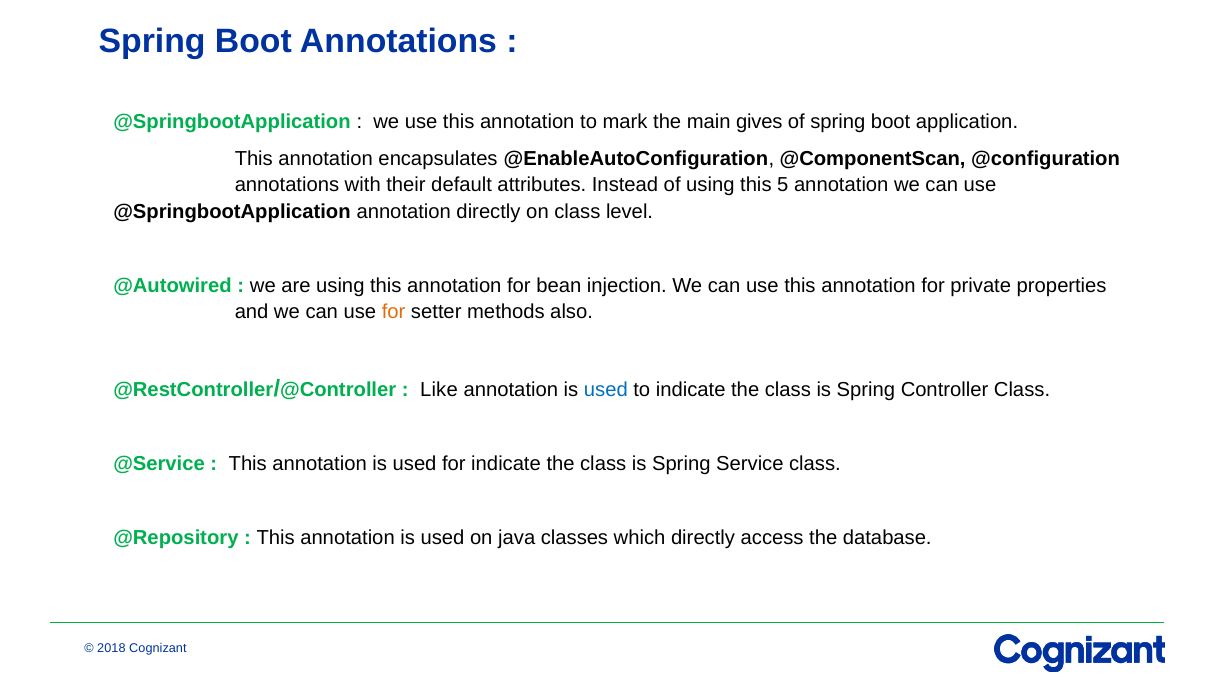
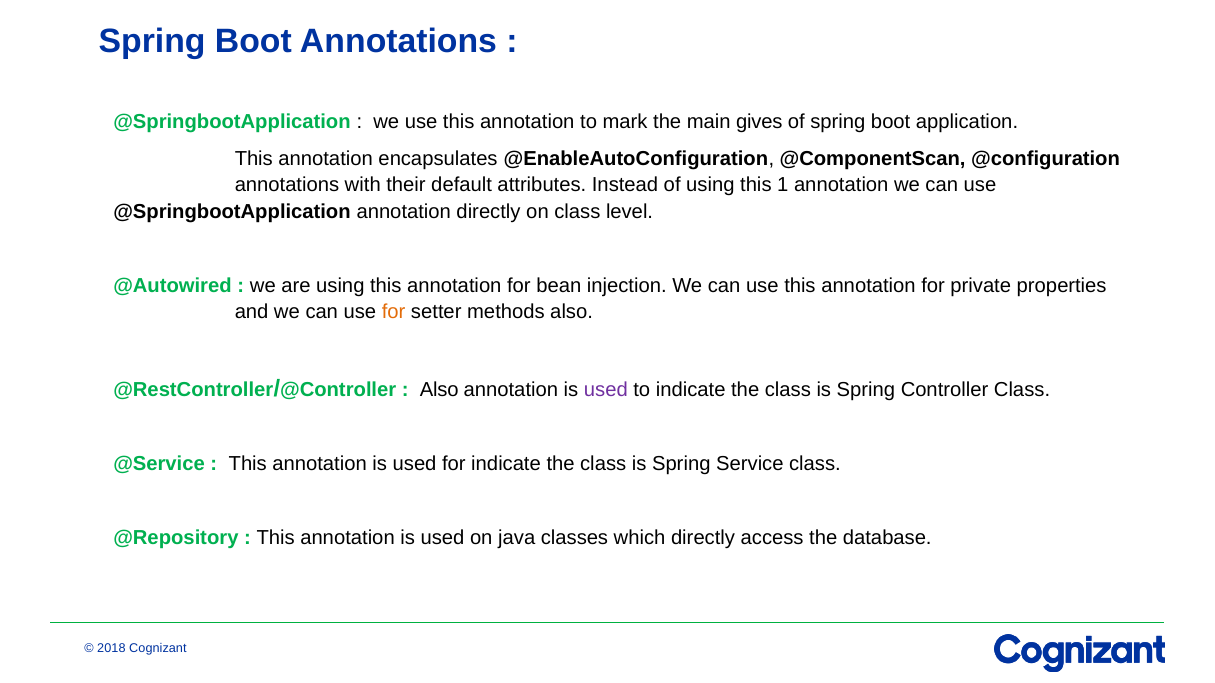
5: 5 -> 1 (783, 185)
Like: Like -> Also (439, 390)
used colour: blue -> purple (606, 390)
